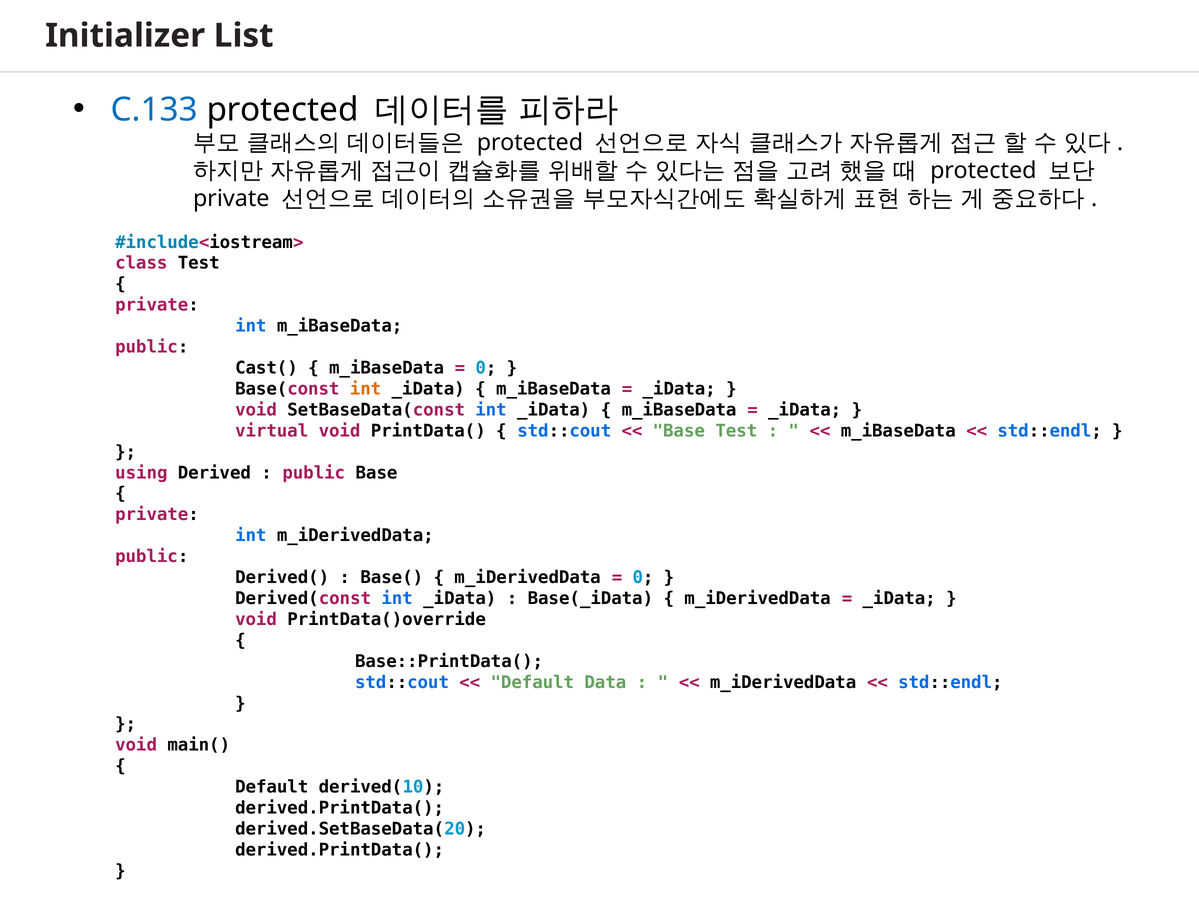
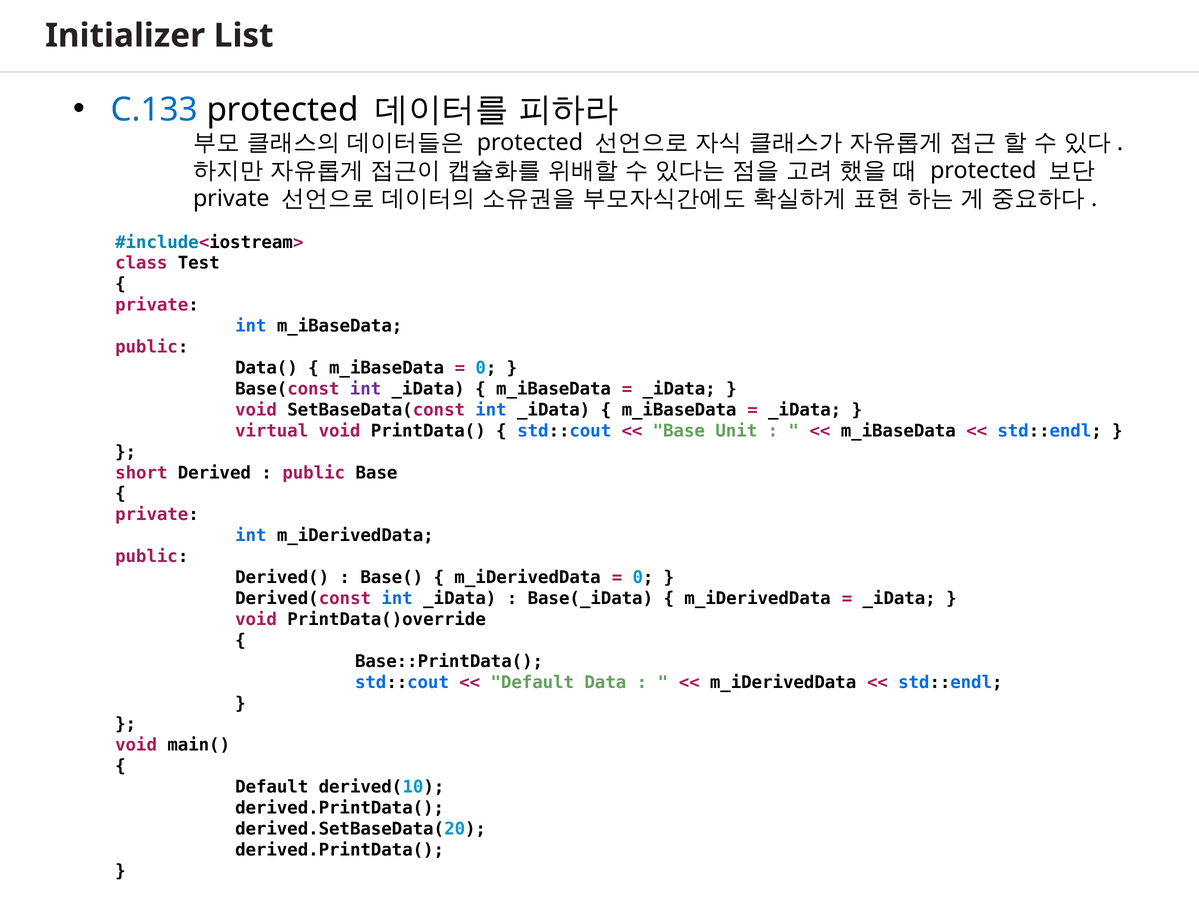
Cast(: Cast( -> Data( (266, 368)
int colour: orange -> purple (366, 389)
Base Test: Test -> Unit (736, 431)
using: using -> short (141, 473)
